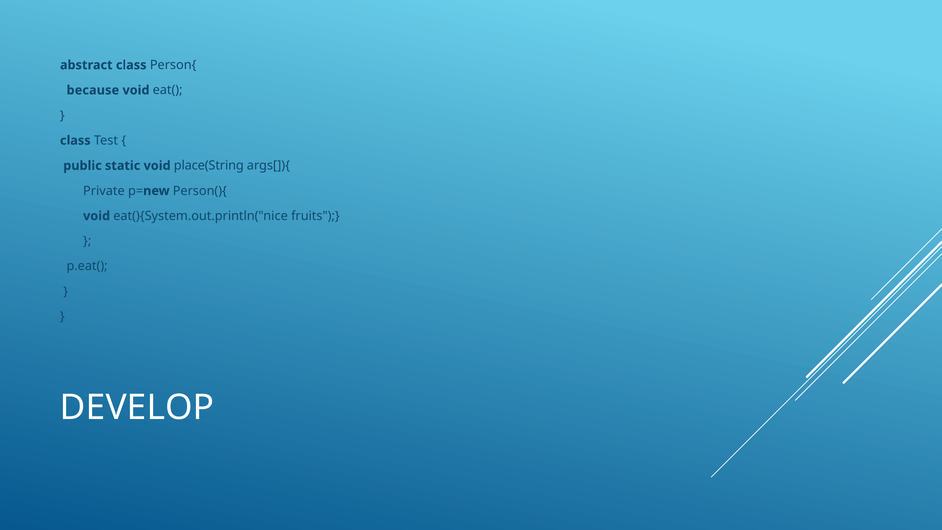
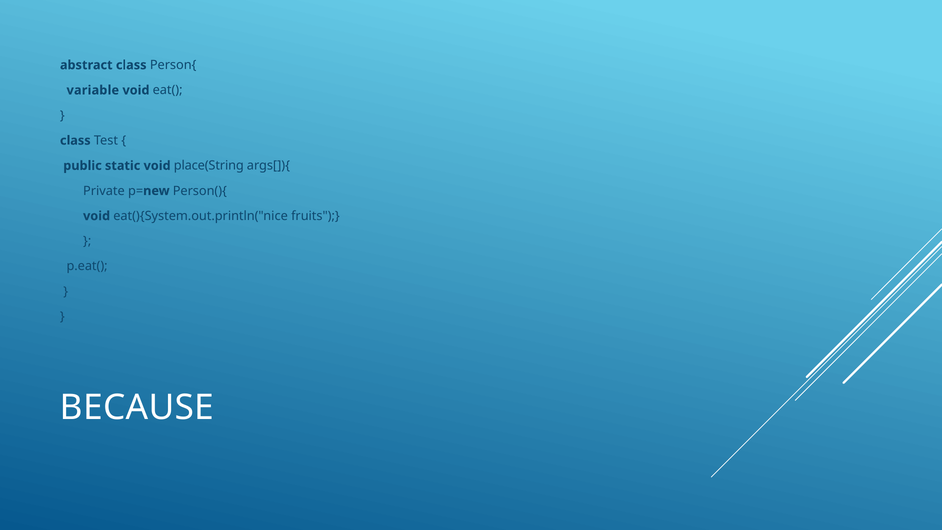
because: because -> variable (93, 90)
DEVELOP: DEVELOP -> BECAUSE (137, 407)
